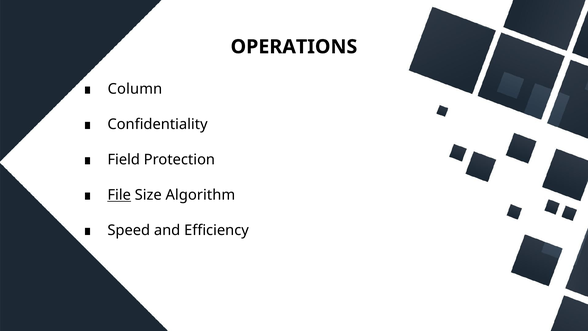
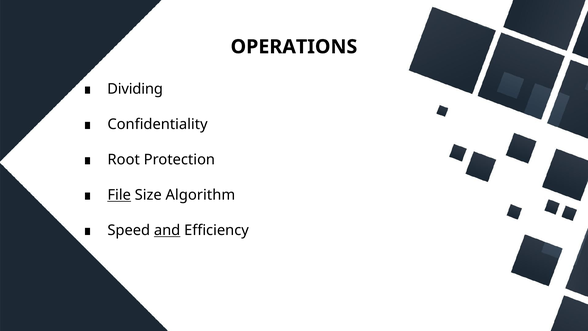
Column: Column -> Dividing (135, 89)
Field: Field -> Root (124, 160)
and underline: none -> present (167, 230)
